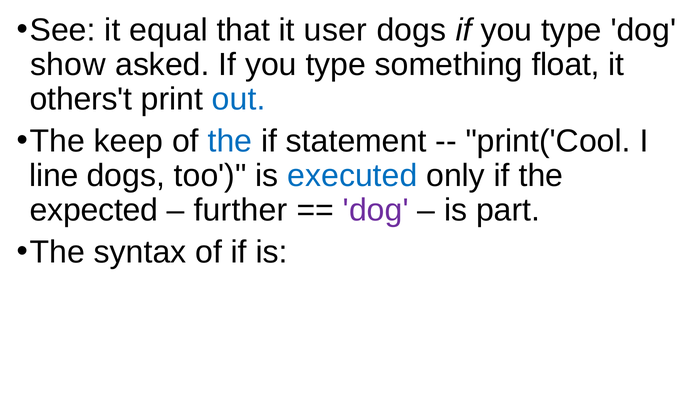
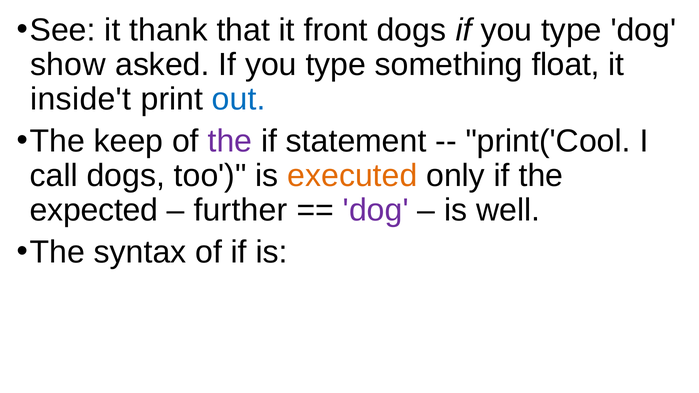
equal: equal -> thank (169, 30)
user: user -> front (336, 30)
others't: others't -> inside't (81, 99)
the colour: blue -> purple (230, 141)
line: line -> call (54, 176)
executed colour: blue -> orange (352, 176)
part: part -> well (508, 210)
